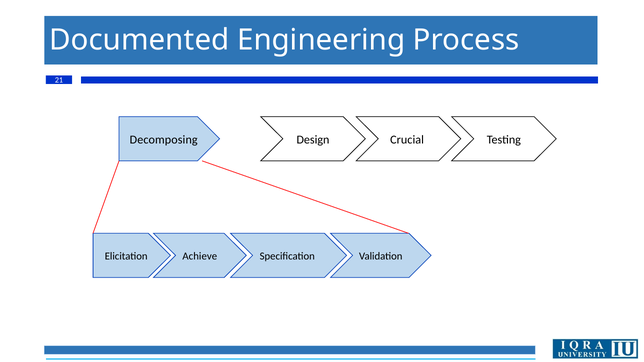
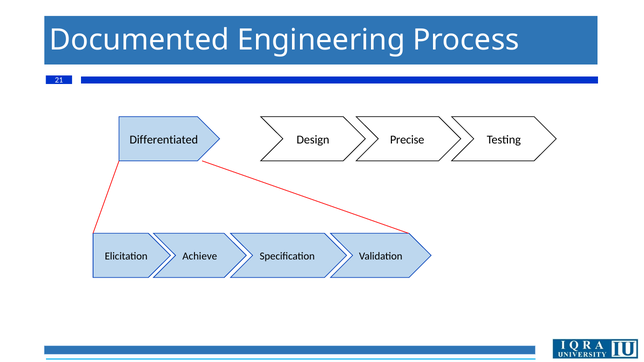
Decomposing: Decomposing -> Differentiated (164, 140)
Crucial: Crucial -> Precise (407, 140)
